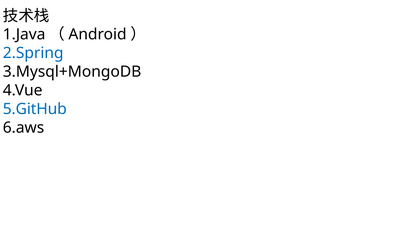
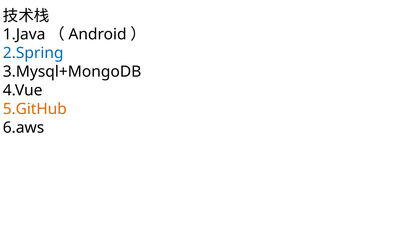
5.GitHub colour: blue -> orange (35, 109)
